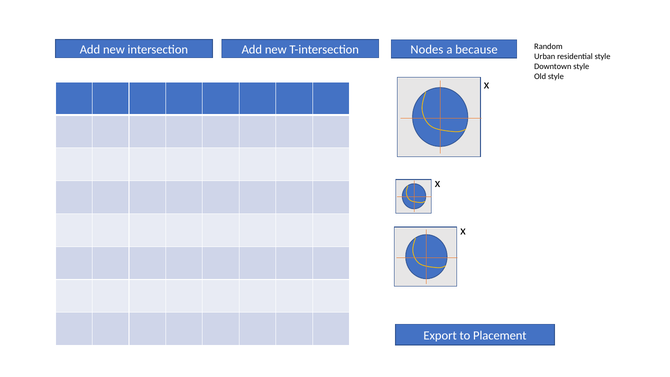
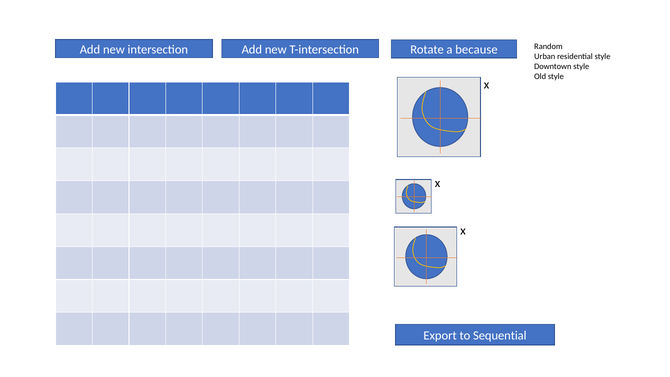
Nodes: Nodes -> Rotate (427, 50)
Placement: Placement -> Sequential (500, 335)
